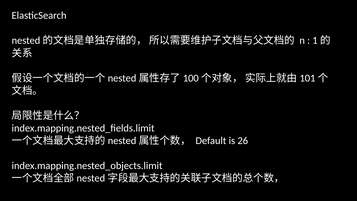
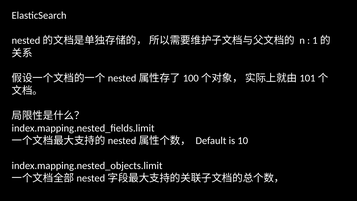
26: 26 -> 10 (243, 141)
